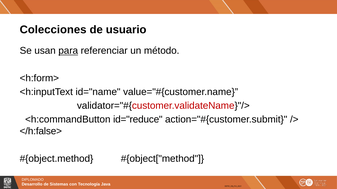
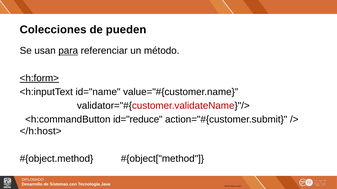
usuario: usuario -> pueden (126, 30)
<h:form> underline: none -> present (39, 78)
</h:false>: </h:false> -> </h:host> (41, 132)
